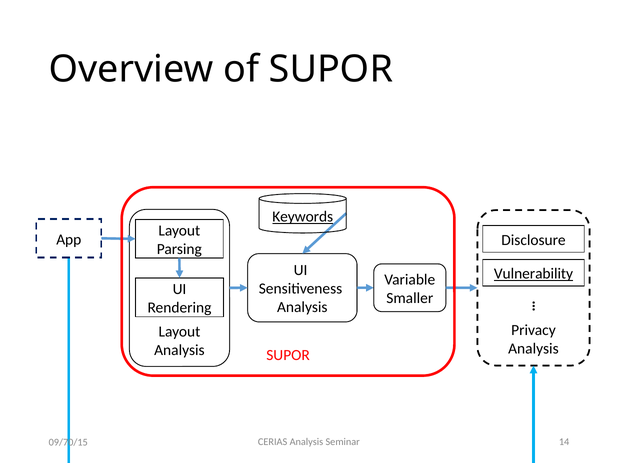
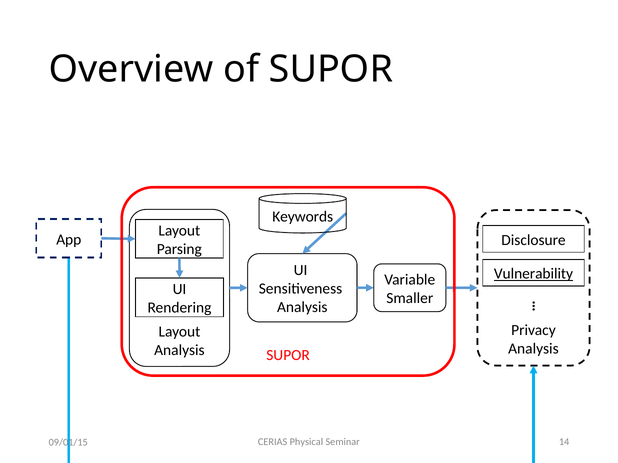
Keywords underline: present -> none (303, 217)
CERIAS Analysis: Analysis -> Physical (306, 443)
09/70/15: 09/70/15 -> 09/01/15 (68, 443)
